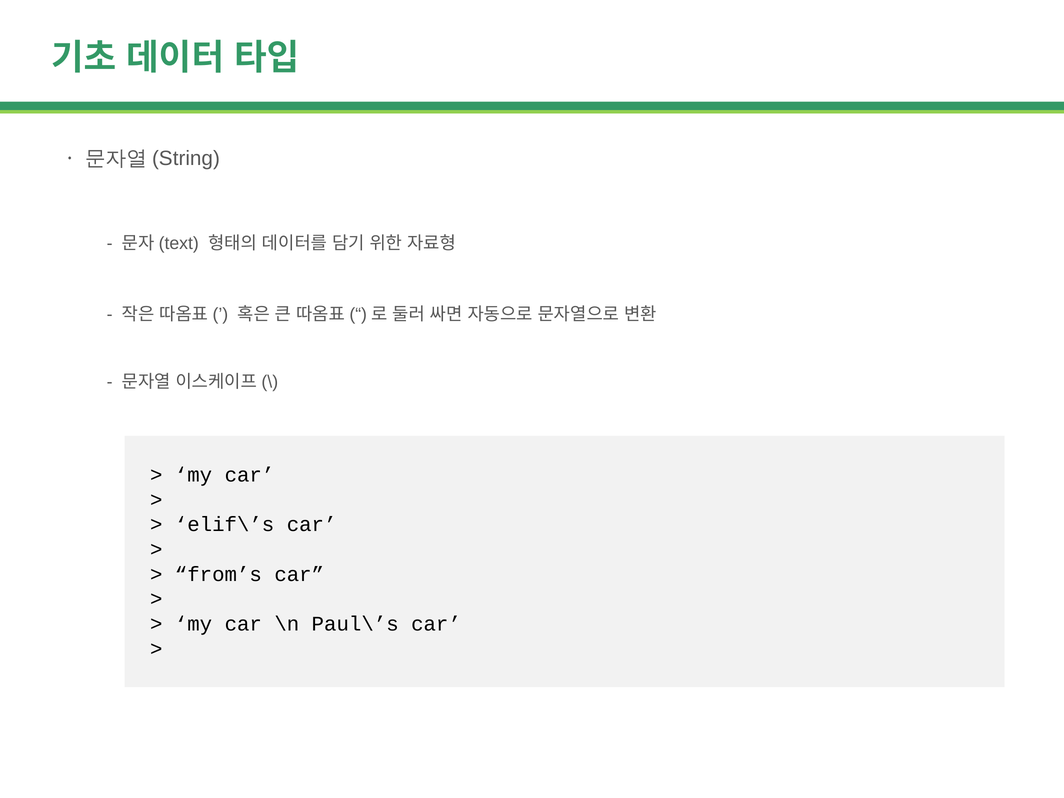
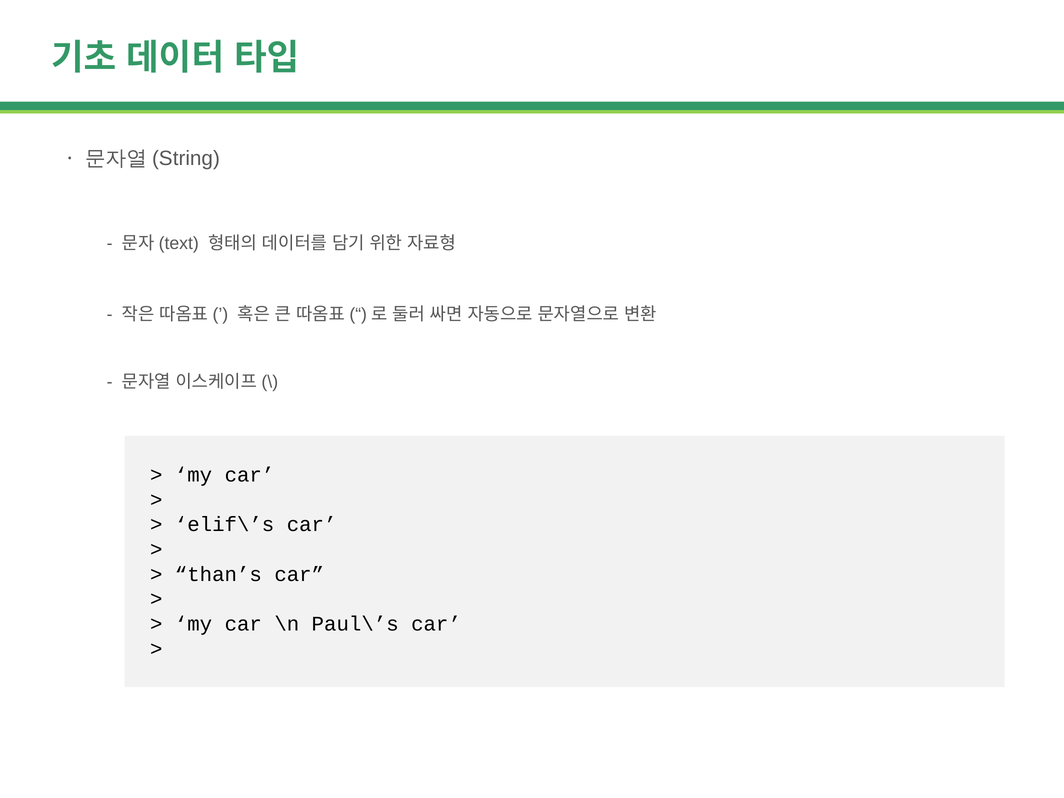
from’s: from’s -> than’s (218, 574)
